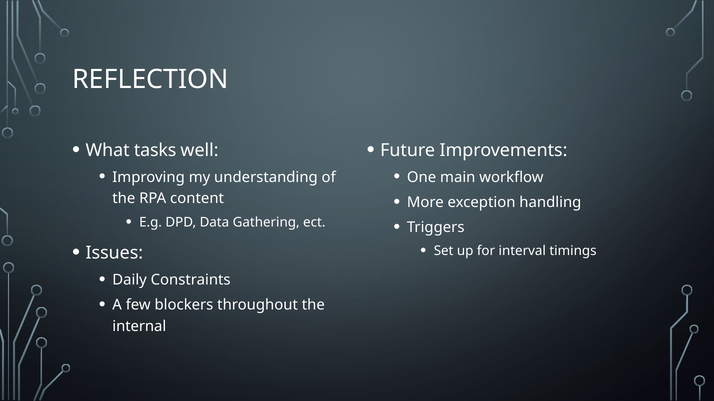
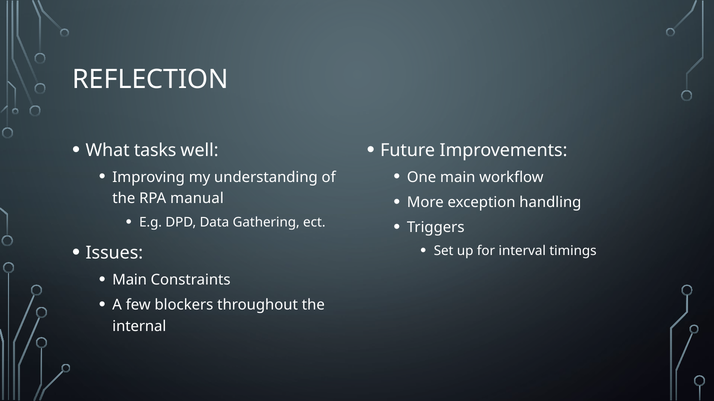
content: content -> manual (197, 199)
Daily: Daily -> Main (130, 280)
